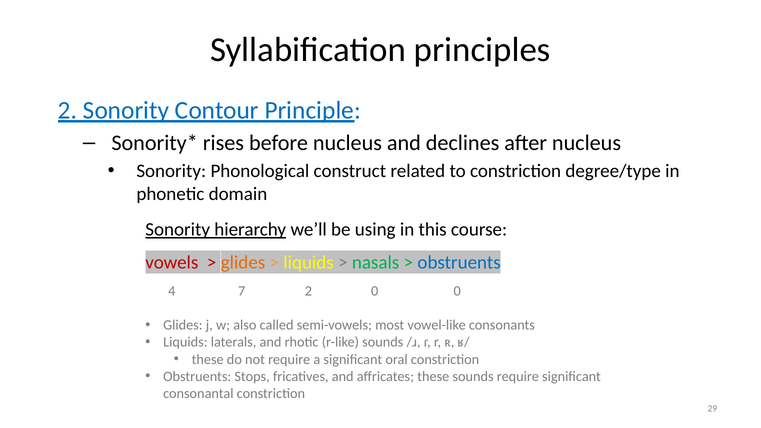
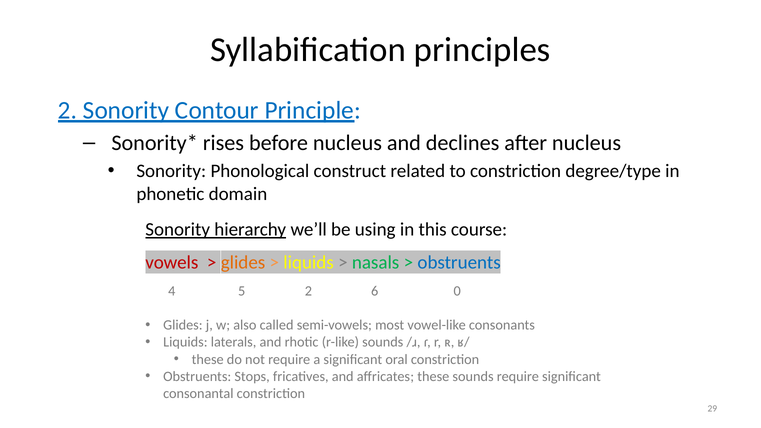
7: 7 -> 5 (242, 291)
2 0: 0 -> 6 (375, 291)
